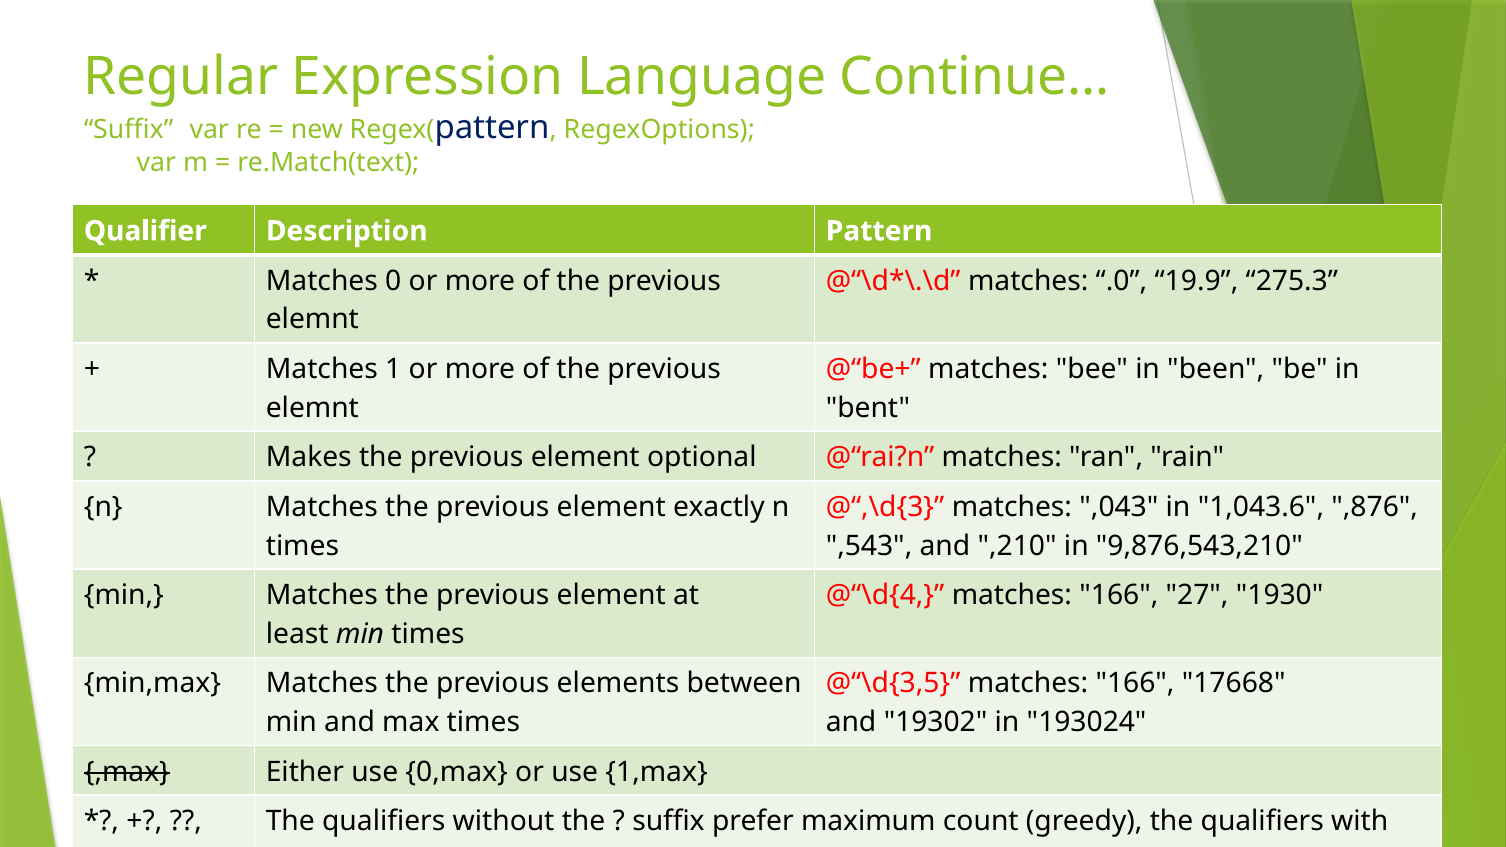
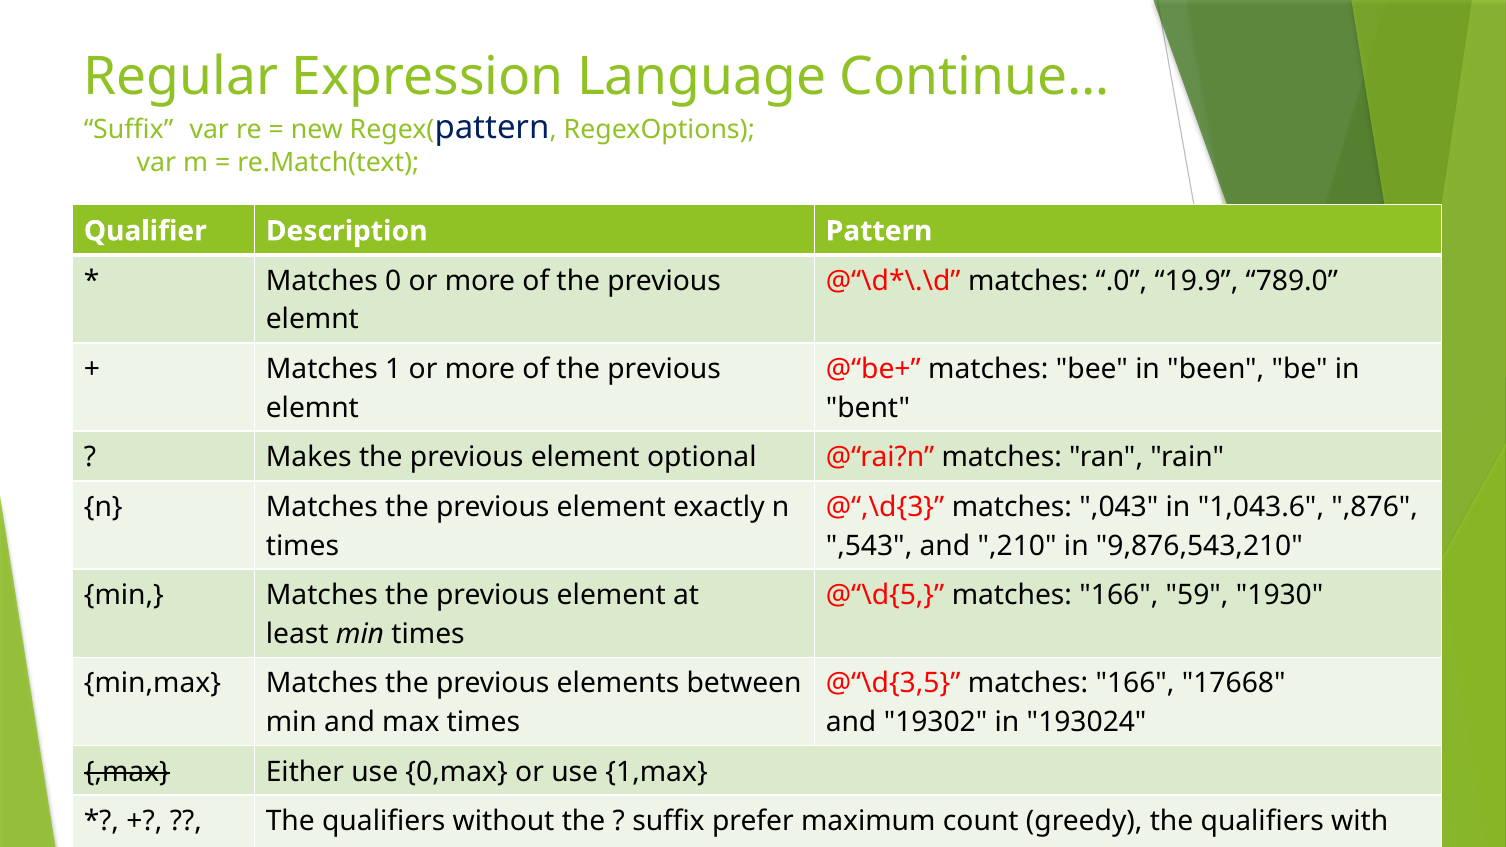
275.3: 275.3 -> 789.0 (1292, 281)
@“\d{4: @“\d{4 -> @“\d{5 (885, 596)
27: 27 -> 59 (1197, 596)
